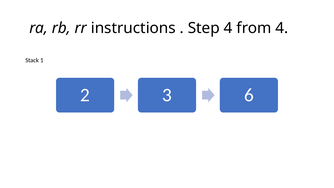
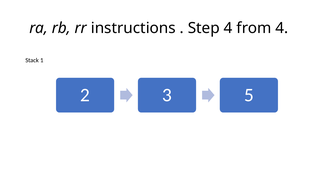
6: 6 -> 5 (249, 95)
